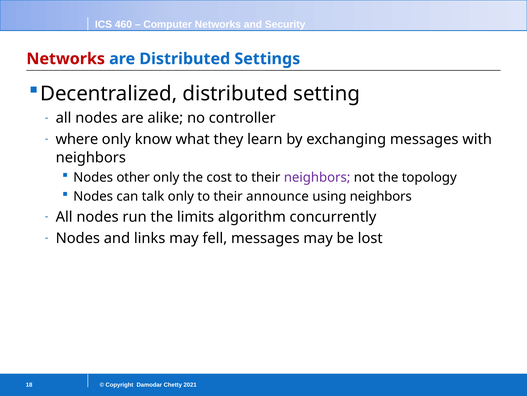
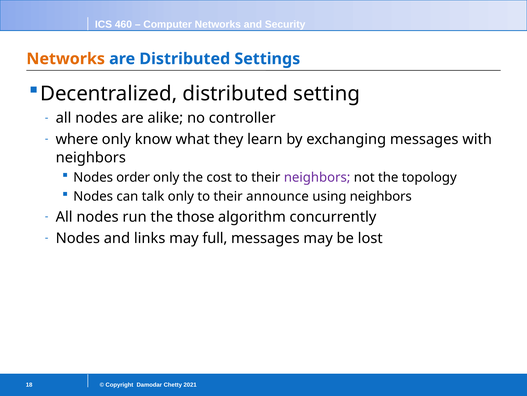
Networks colour: red -> orange (66, 59)
other: other -> order (133, 177)
limits: limits -> those (196, 217)
fell: fell -> full (215, 238)
